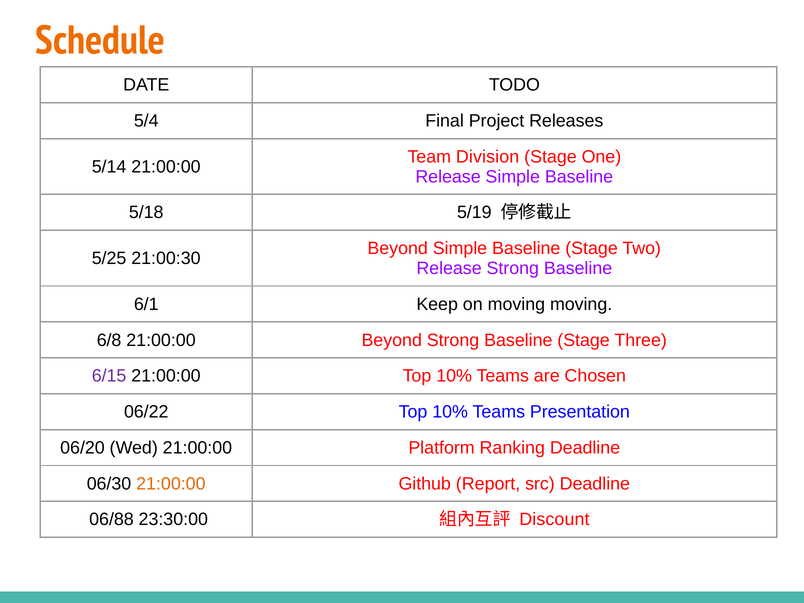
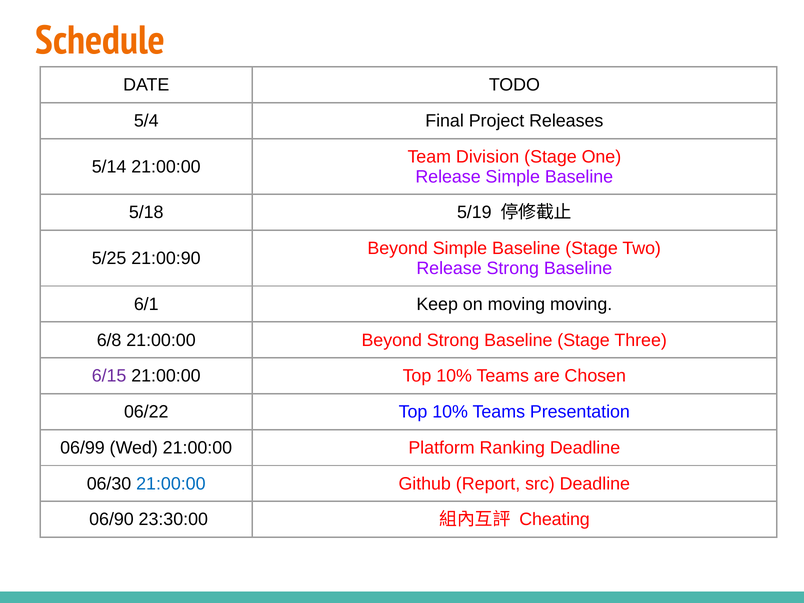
21:00:30: 21:00:30 -> 21:00:90 (166, 258)
06/20: 06/20 -> 06/99 (82, 448)
21:00:00 colour: orange -> blue (171, 484)
06/88: 06/88 -> 06/90 (111, 520)
Discount: Discount -> Cheating (555, 520)
